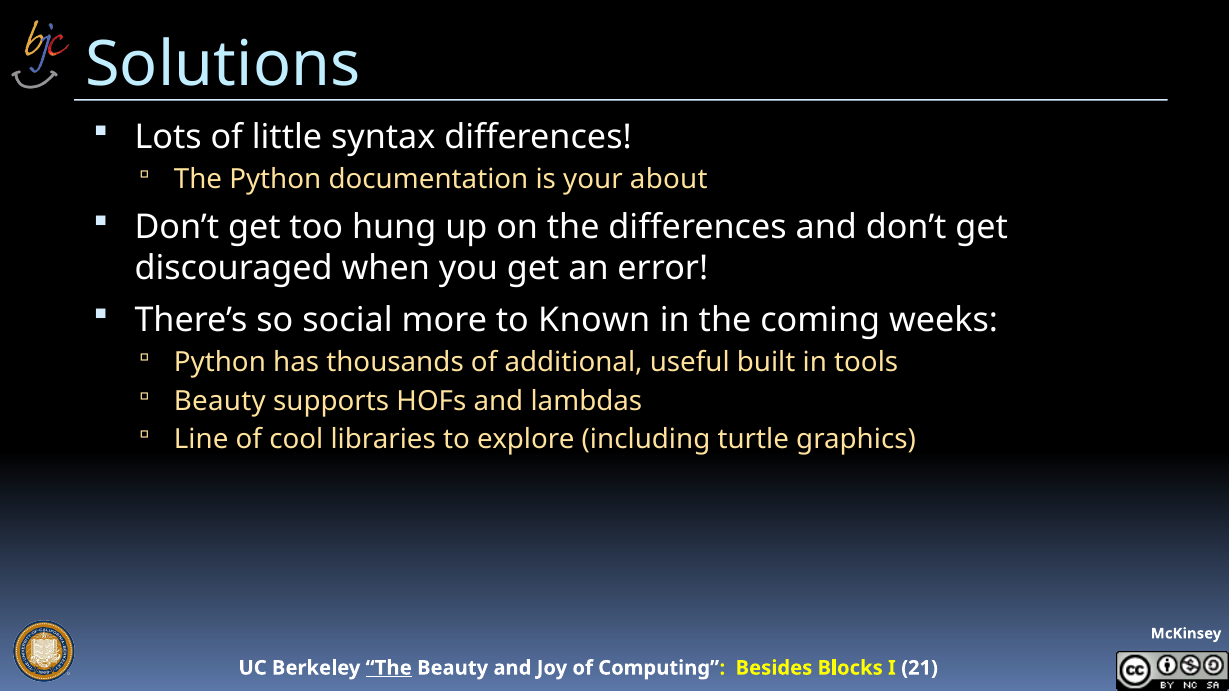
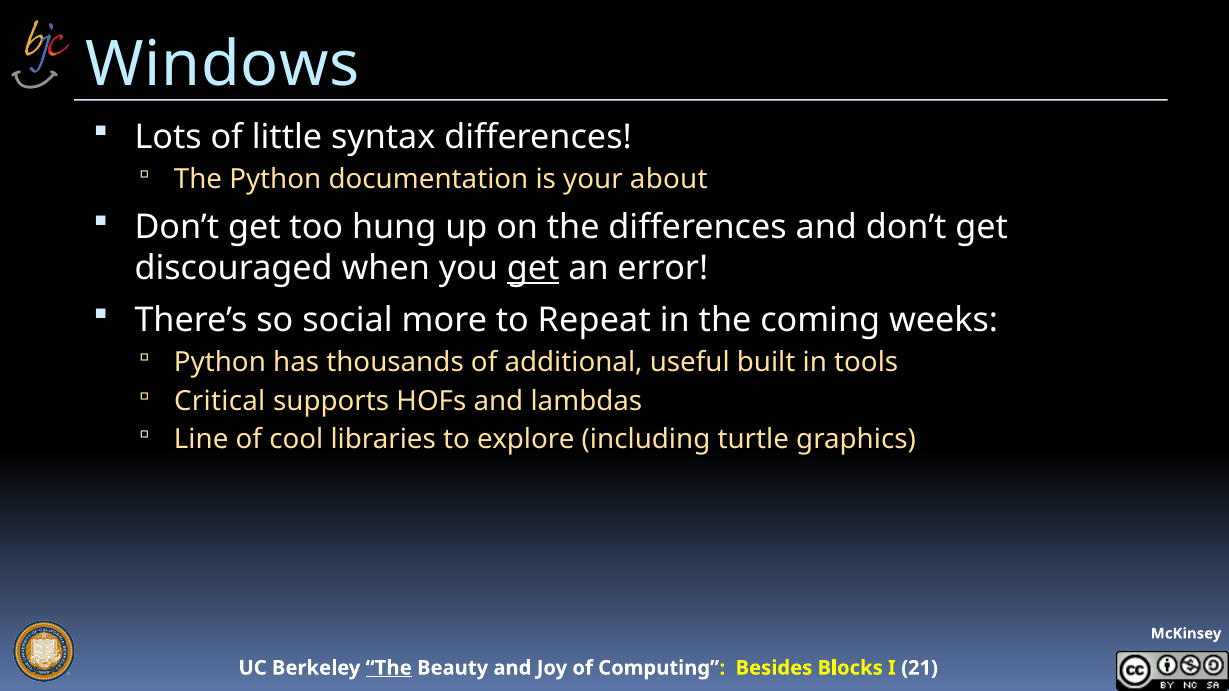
Solutions: Solutions -> Windows (223, 65)
get underline: none -> present (533, 269)
Known: Known -> Repeat (594, 320)
Beauty: Beauty -> Critical (220, 401)
